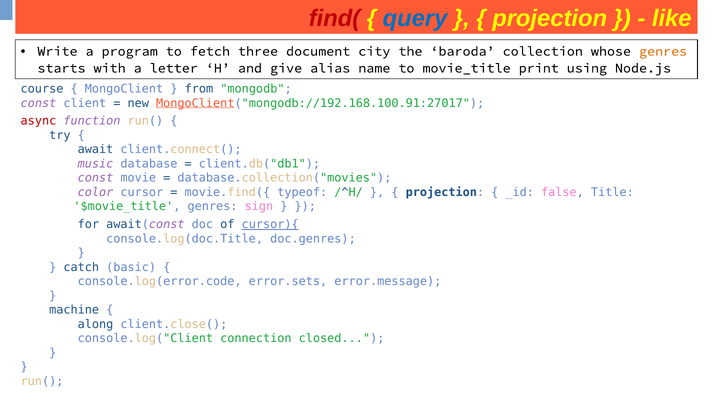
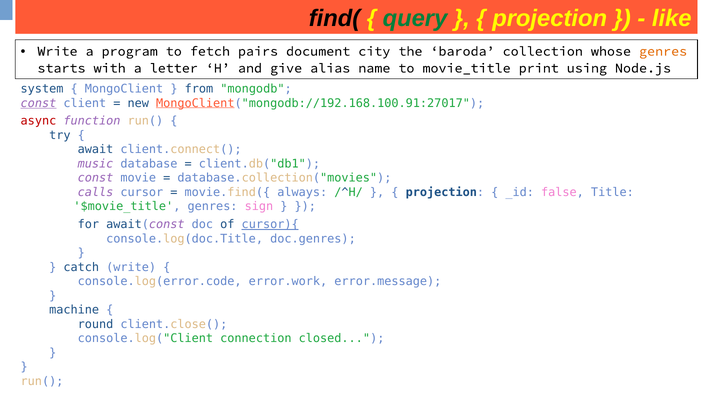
find( colour: red -> black (335, 19)
query colour: blue -> green (415, 19)
three: three -> pairs (258, 51)
course: course -> system (42, 89)
const underline: none -> present (38, 103)
color: color -> calls (95, 192)
typeof: typeof -> always (302, 192)
catch basic: basic -> write (131, 267)
error.sets: error.sets -> error.work (288, 281)
along: along -> round (95, 324)
